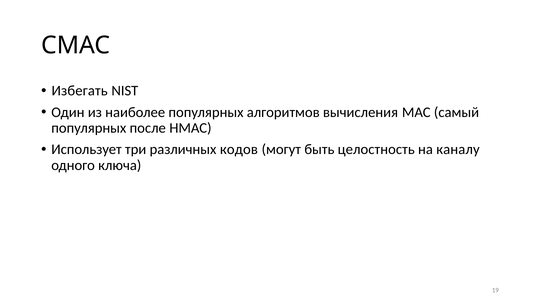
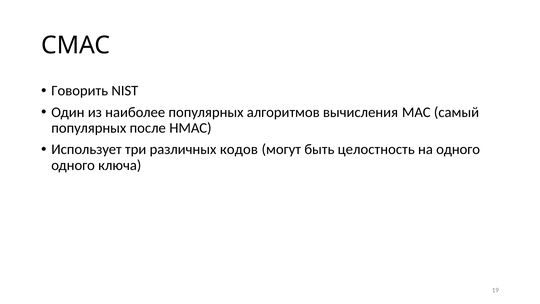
Избегать: Избегать -> Говорить (80, 91)
на каналу: каналу -> одного (458, 149)
